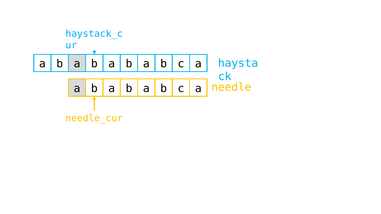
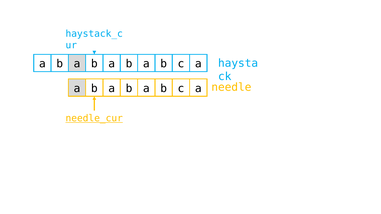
needle_cur underline: none -> present (94, 119)
